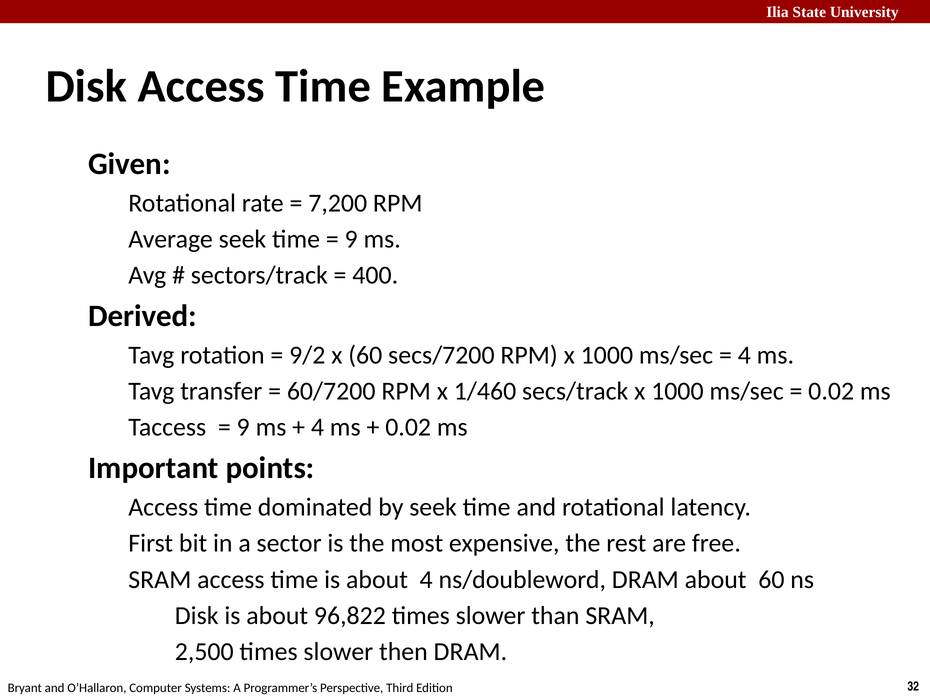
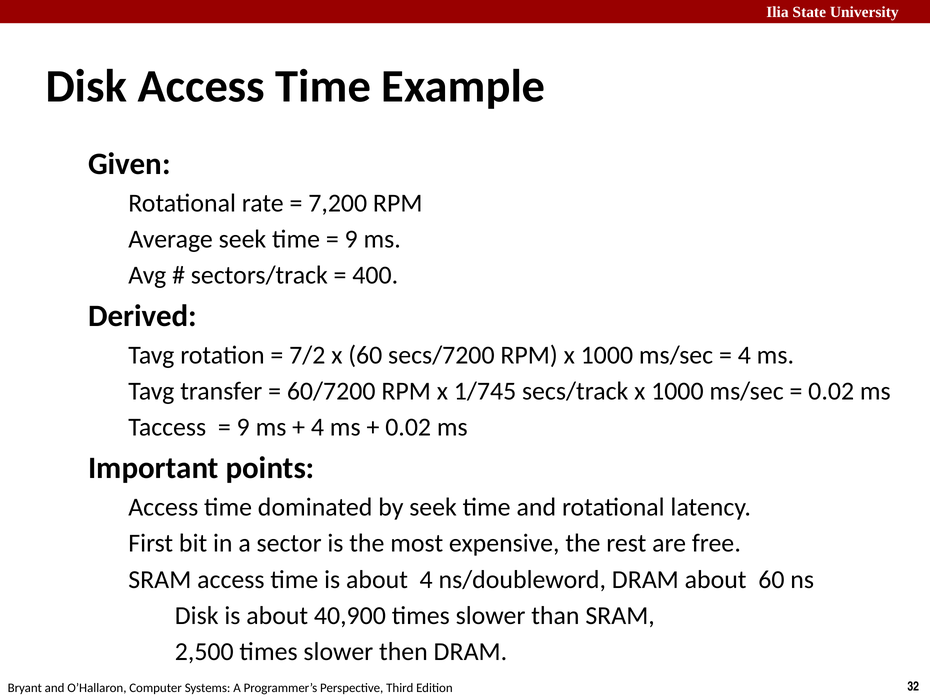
9/2: 9/2 -> 7/2 (307, 355)
1/460: 1/460 -> 1/745 (485, 391)
96,822: 96,822 -> 40,900 (350, 615)
